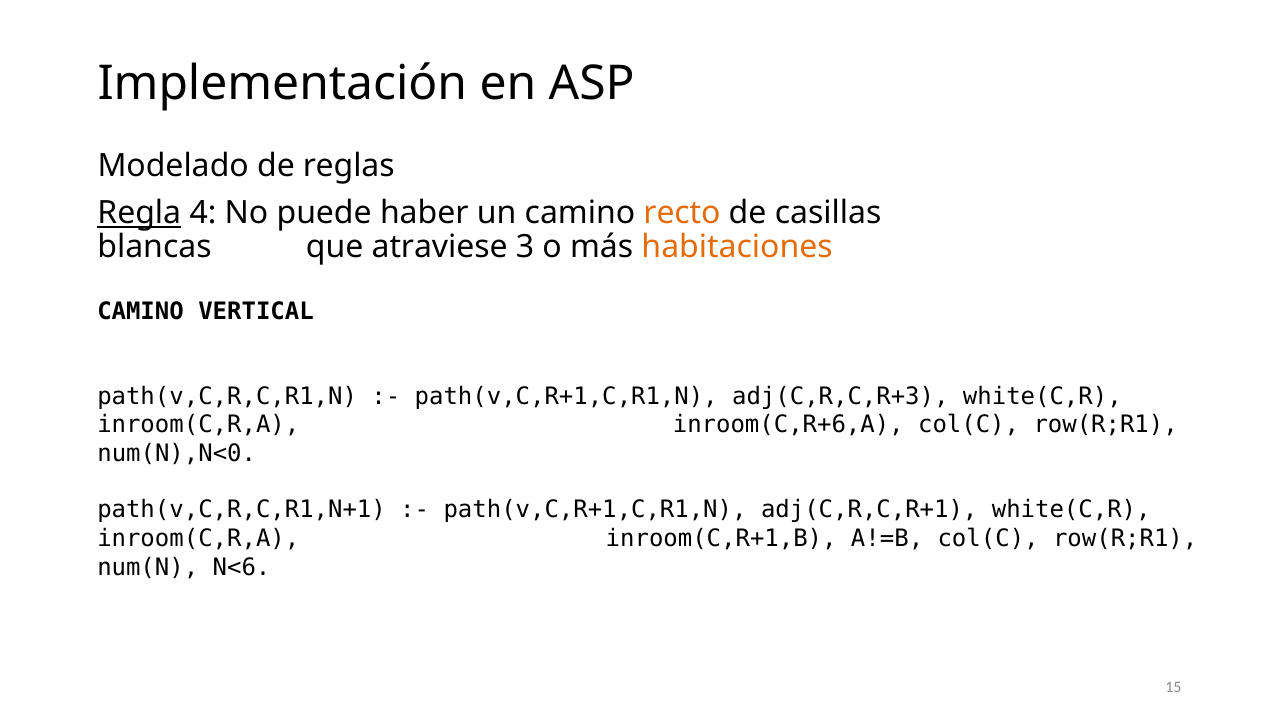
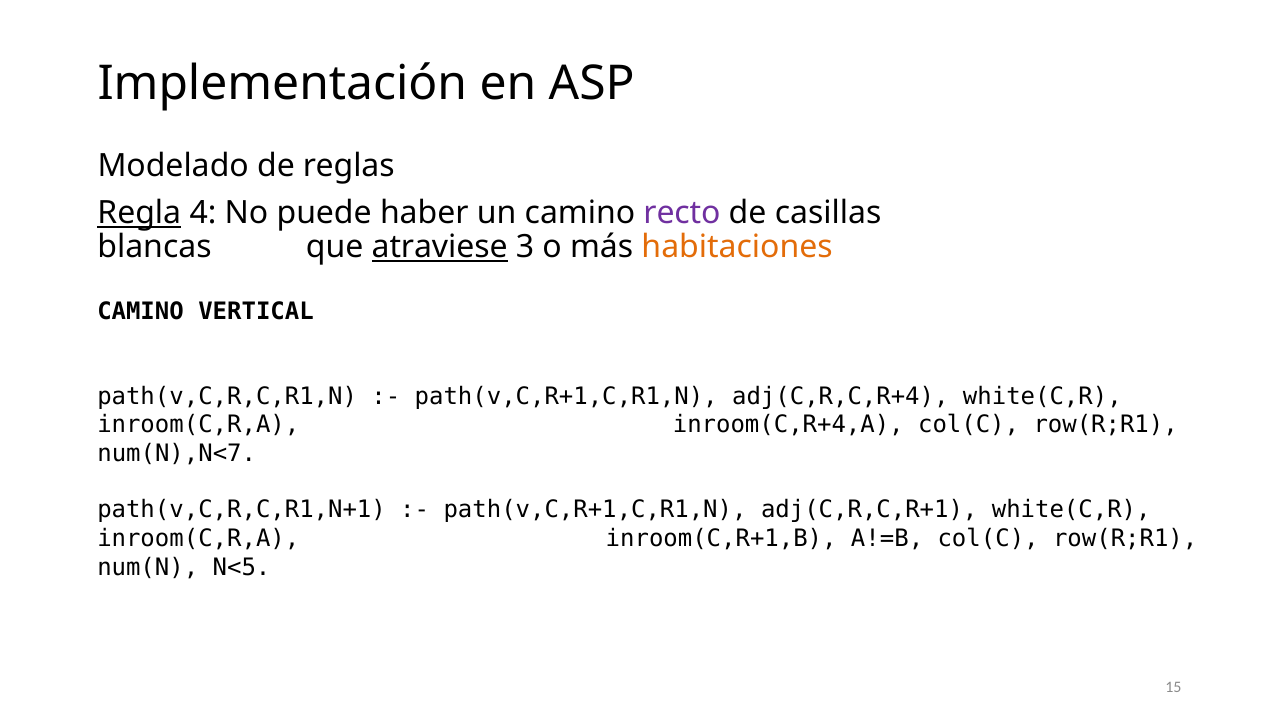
recto colour: orange -> purple (682, 213)
atraviese underline: none -> present (440, 247)
adj(C,R,C,R+3: adj(C,R,C,R+3 -> adj(C,R,C,R+4 (840, 396)
inroom(C,R+6,A: inroom(C,R+6,A -> inroom(C,R+4,A (788, 425)
num(N),N<0: num(N),N<0 -> num(N),N<7 (177, 453)
N<6: N<6 -> N<5 (242, 567)
